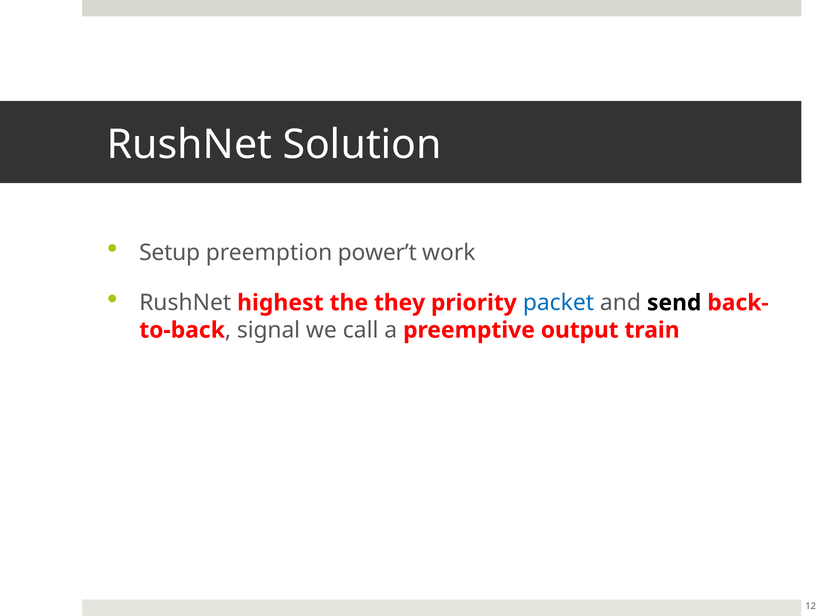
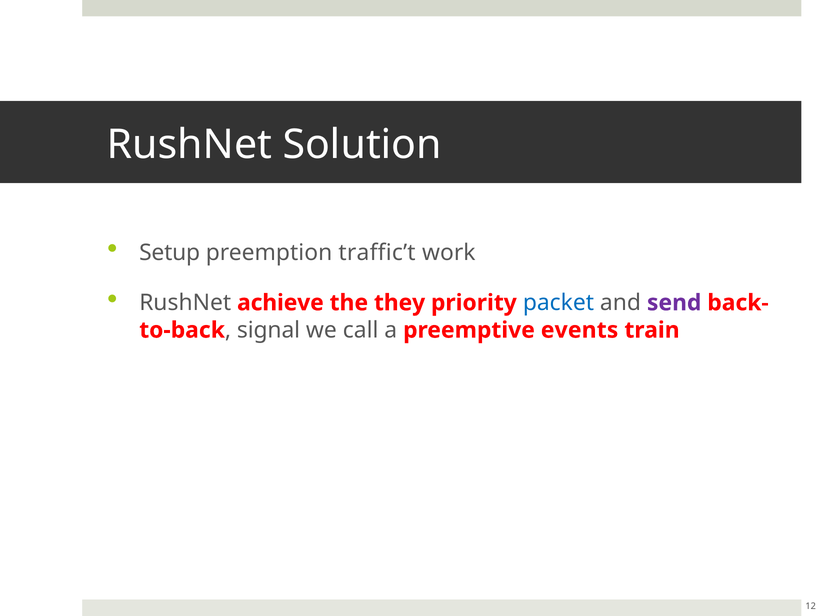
power’t: power’t -> traffic’t (377, 253)
highest: highest -> achieve (280, 303)
send colour: black -> purple (674, 303)
output: output -> events (580, 330)
